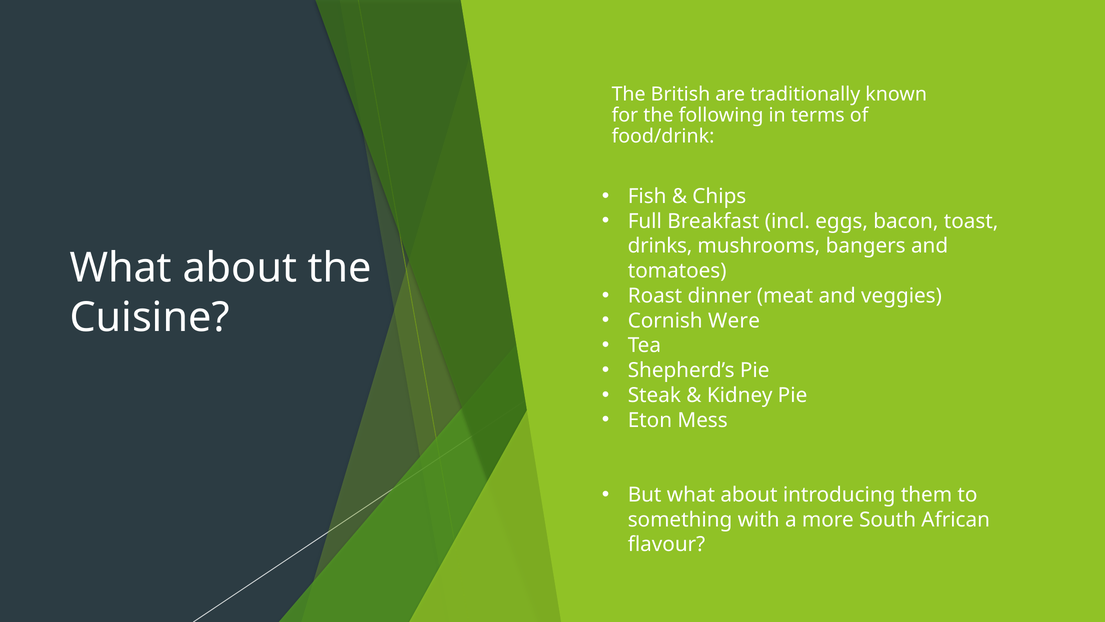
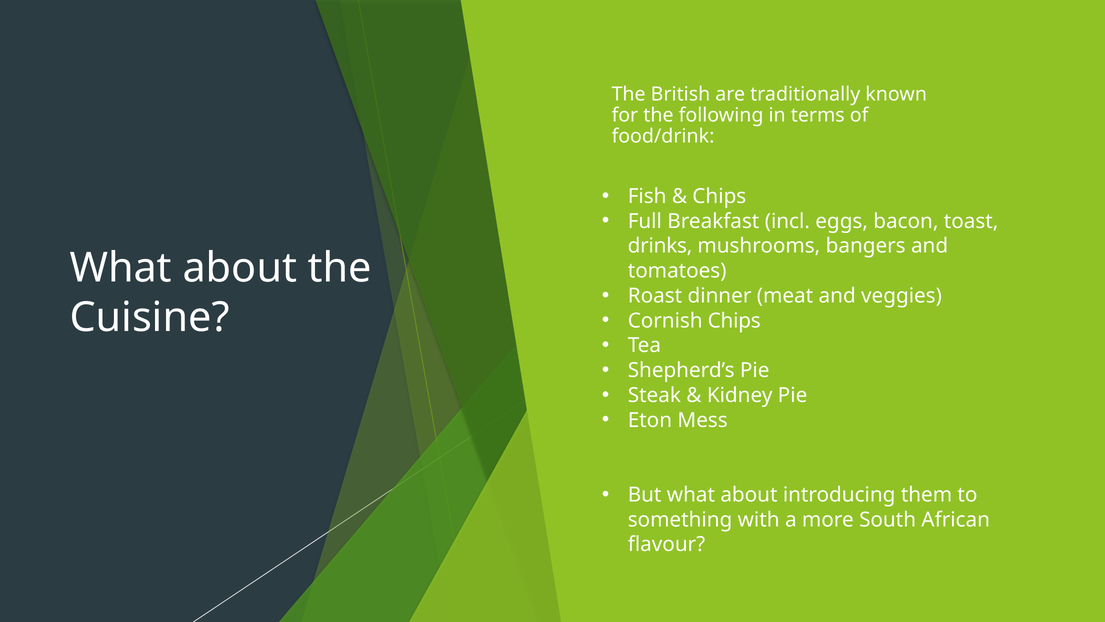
Cornish Were: Were -> Chips (734, 320)
